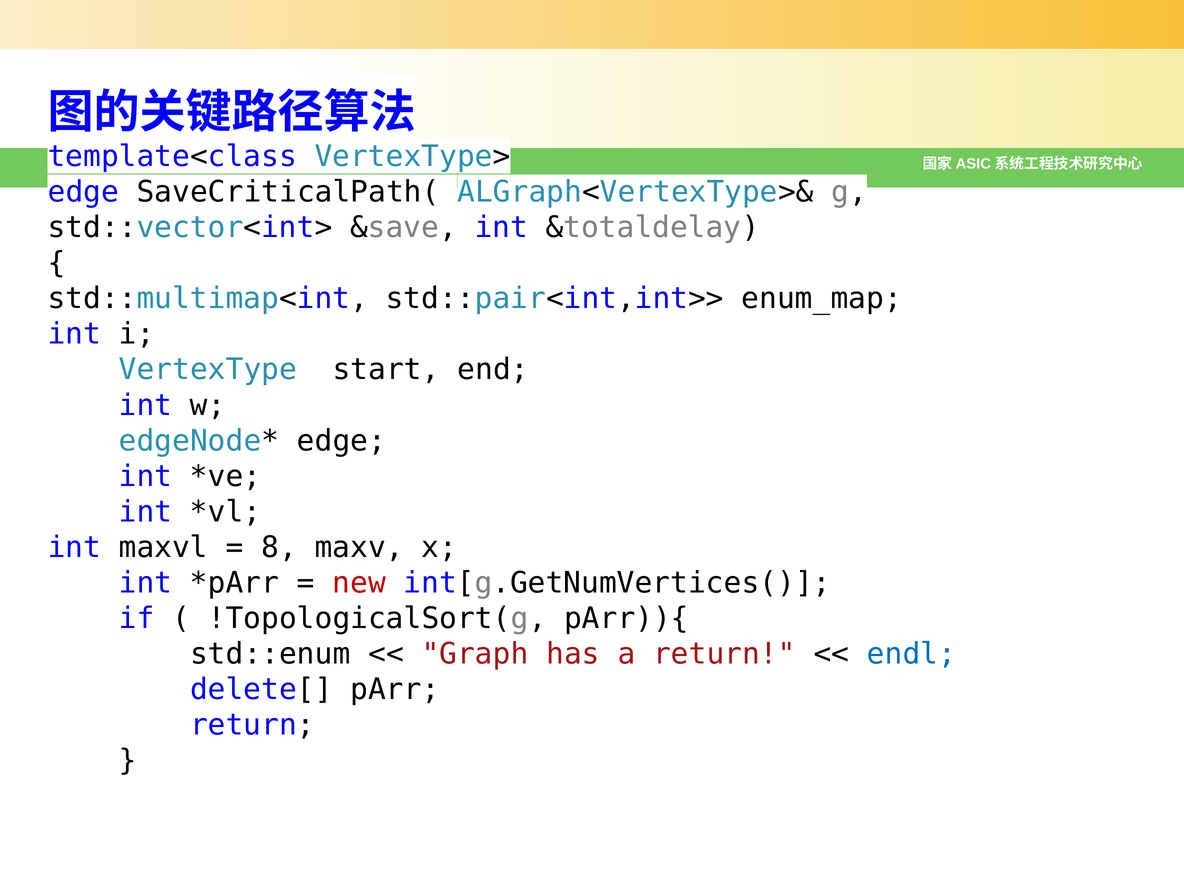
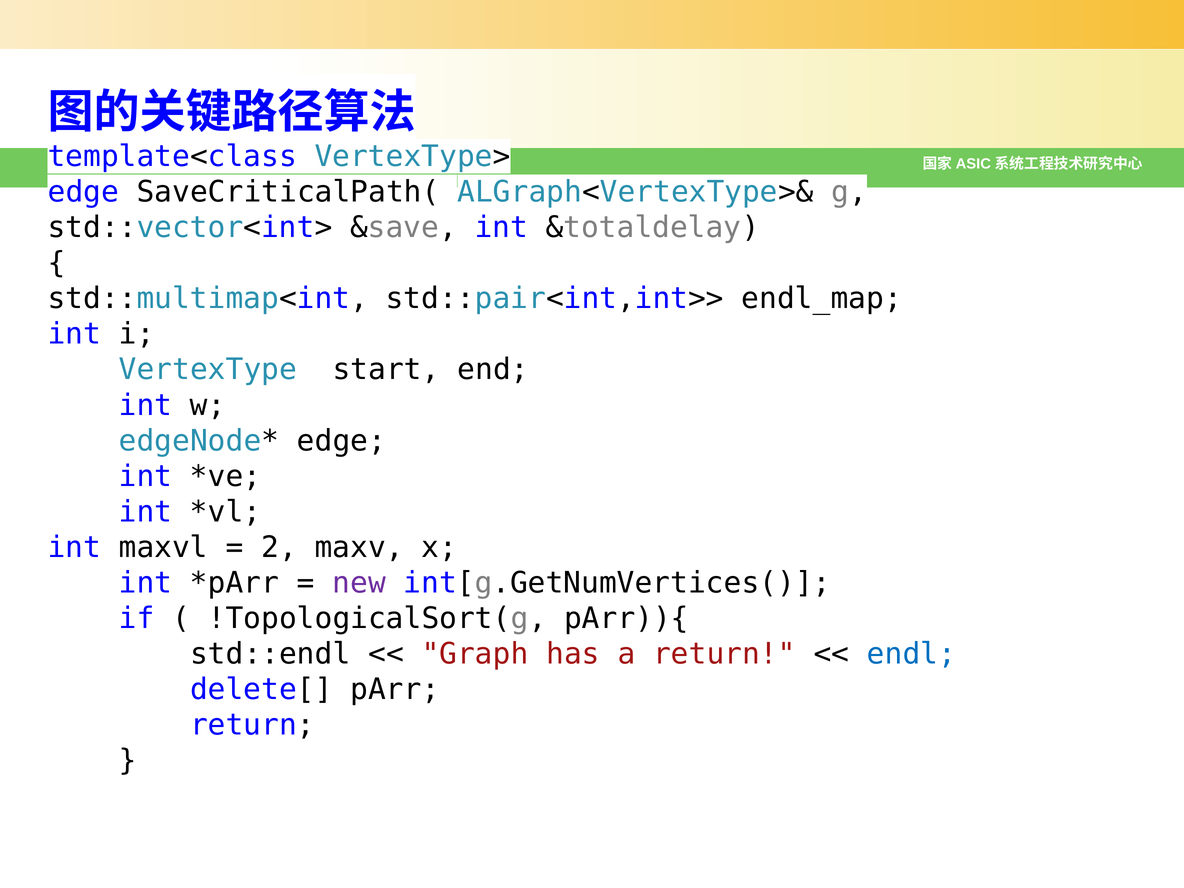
enum_map: enum_map -> endl_map (822, 299)
8: 8 -> 2 (279, 547)
new colour: red -> purple (359, 583)
std::enum: std::enum -> std::endl (270, 654)
